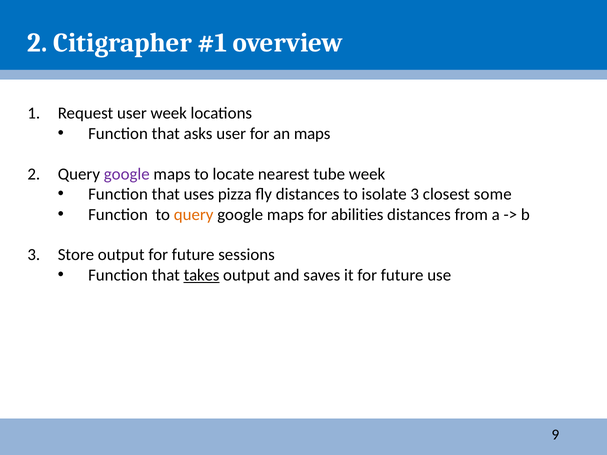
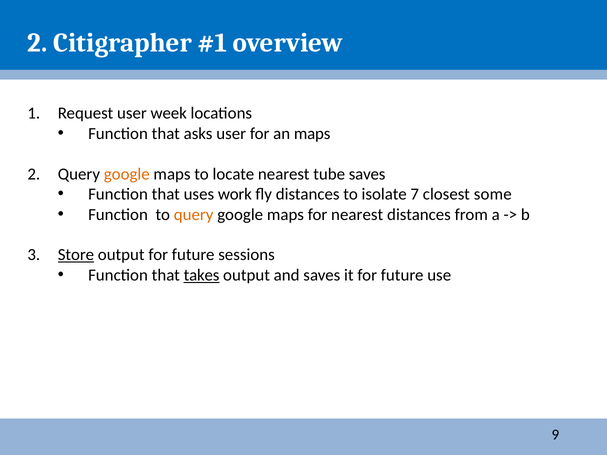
google colour: purple -> orange (127, 174)
tube week: week -> saves (367, 174)
pizza: pizza -> work (235, 194)
isolate 3: 3 -> 7 (415, 194)
for abilities: abilities -> nearest (357, 215)
Store underline: none -> present (76, 255)
